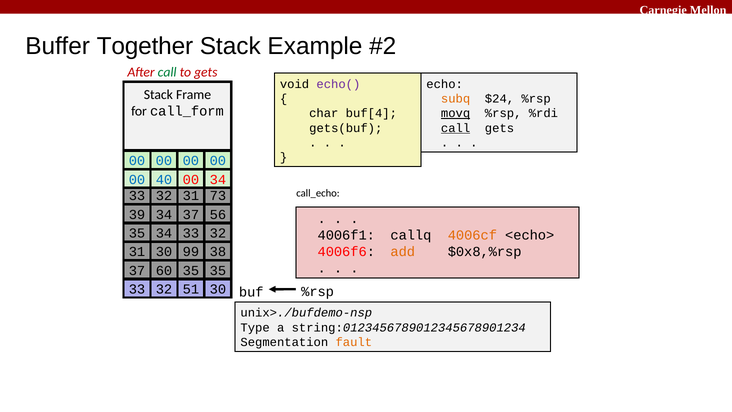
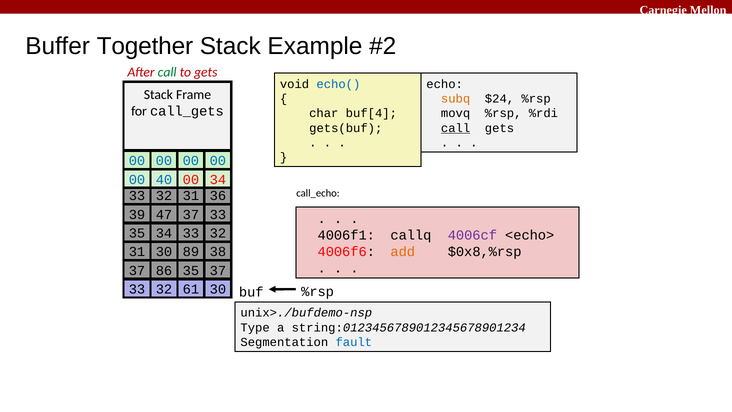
echo( colour: purple -> blue (338, 84)
call_form: call_form -> call_gets (187, 111)
movq underline: present -> none (456, 113)
73: 73 -> 36 (218, 196)
39 34: 34 -> 47 (164, 214)
37 56: 56 -> 33 (218, 214)
4006cf colour: orange -> purple (472, 235)
99: 99 -> 89 (191, 252)
60: 60 -> 86 (164, 270)
35 35: 35 -> 37 (218, 270)
51: 51 -> 61 (191, 289)
fault colour: orange -> blue (354, 342)
